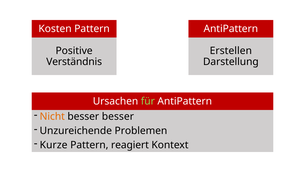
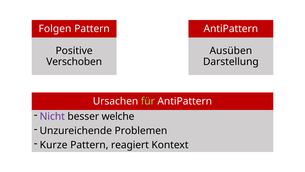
Kosten: Kosten -> Folgen (55, 29)
Erstellen: Erstellen -> Ausüben (231, 51)
Verständnis: Verständnis -> Verschoben (74, 62)
Nicht colour: orange -> purple (52, 116)
besser besser: besser -> welche (118, 116)
